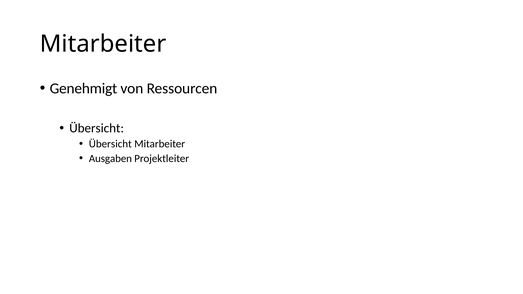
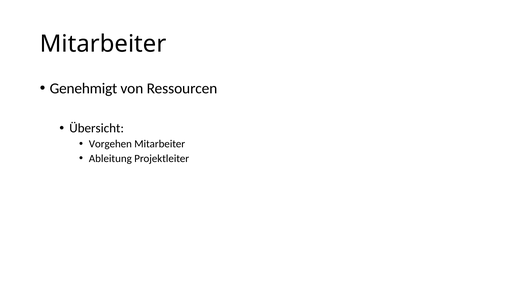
Übersicht: Übersicht -> Vorgehen (110, 144)
Ausgaben: Ausgaben -> Ableitung (110, 159)
